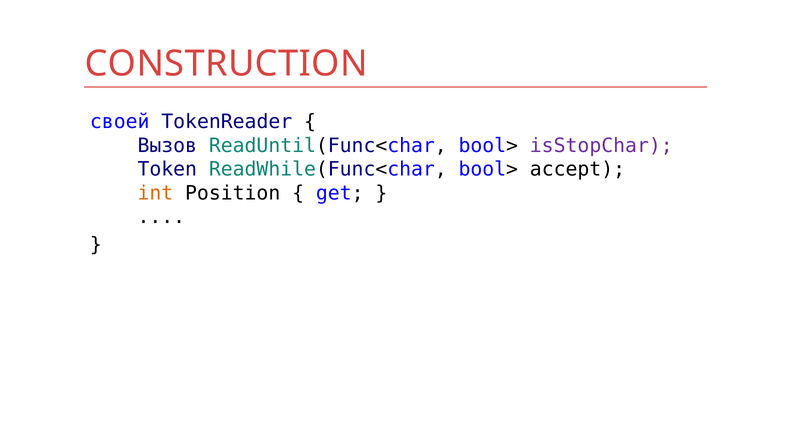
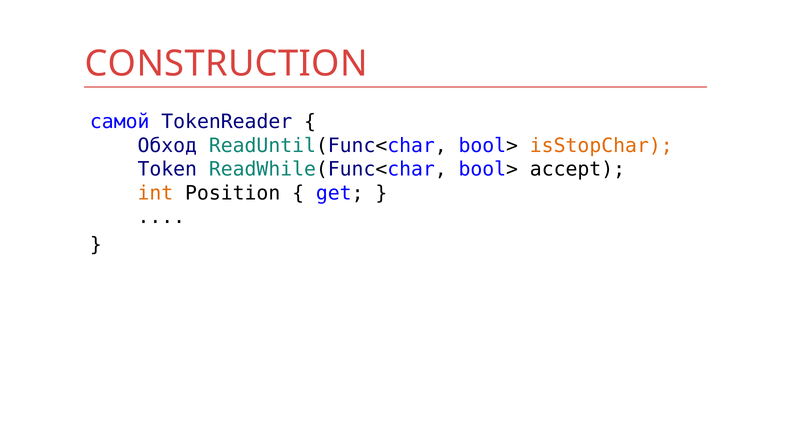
своей: своей -> самой (120, 122)
Вызов: Вызов -> Обход (167, 146)
isStopChar colour: purple -> orange (601, 146)
